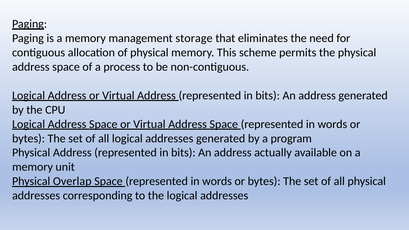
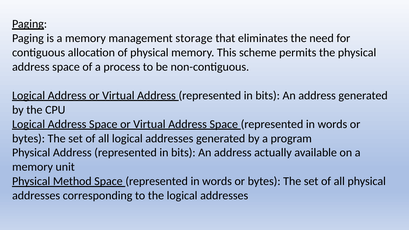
Overlap: Overlap -> Method (72, 181)
